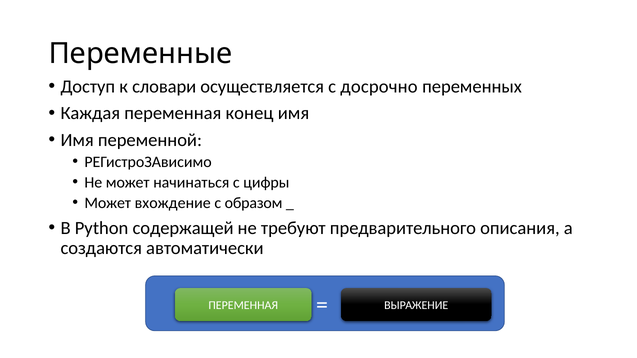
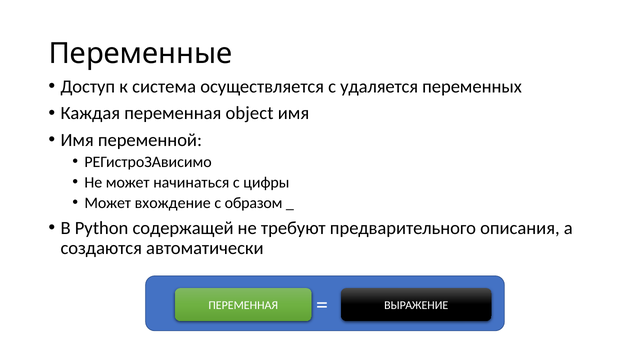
словари: словари -> система (164, 87)
досрочно: досрочно -> удаляется (379, 87)
конец: конец -> object (250, 113)
